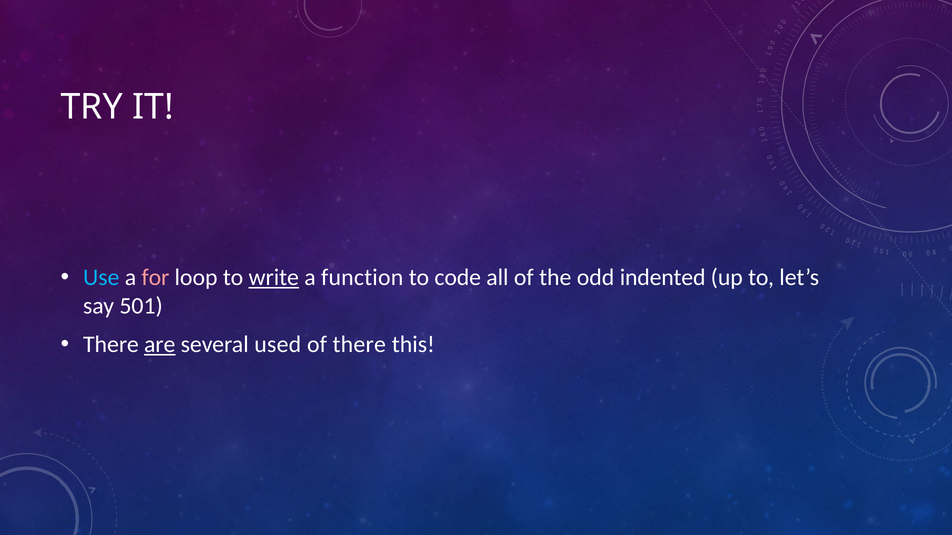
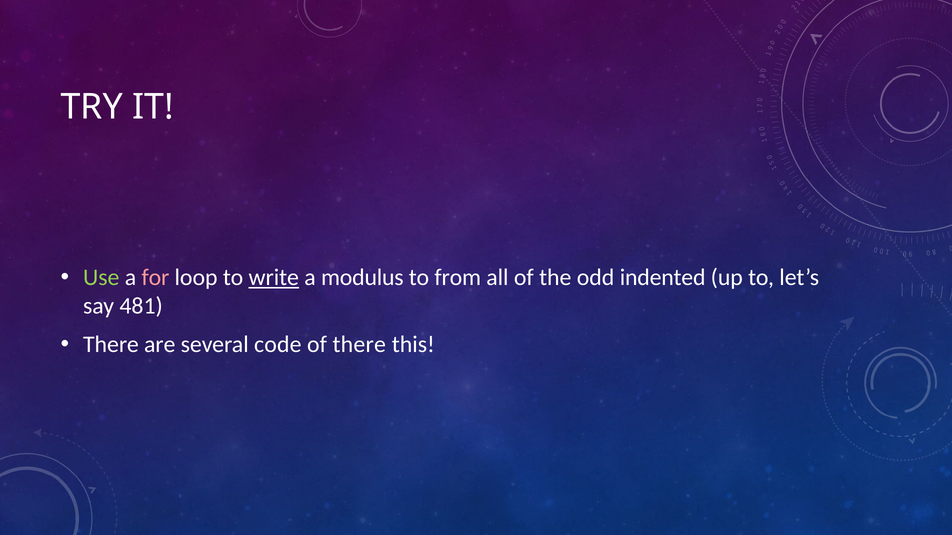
Use colour: light blue -> light green (101, 278)
function: function -> modulus (362, 278)
code: code -> from (458, 278)
501: 501 -> 481 (141, 306)
are underline: present -> none (160, 345)
used: used -> code (278, 345)
